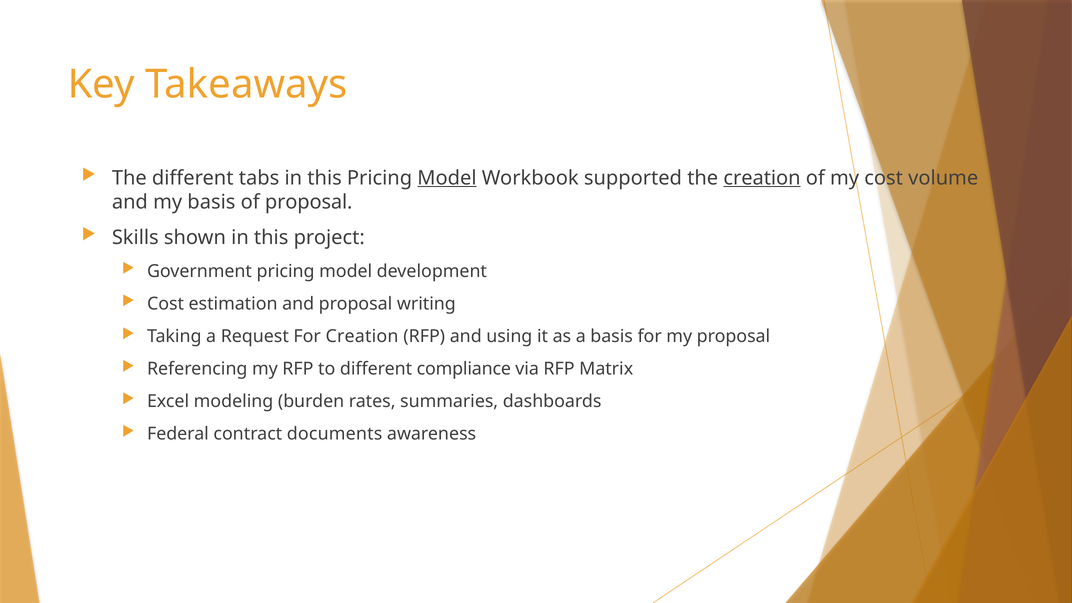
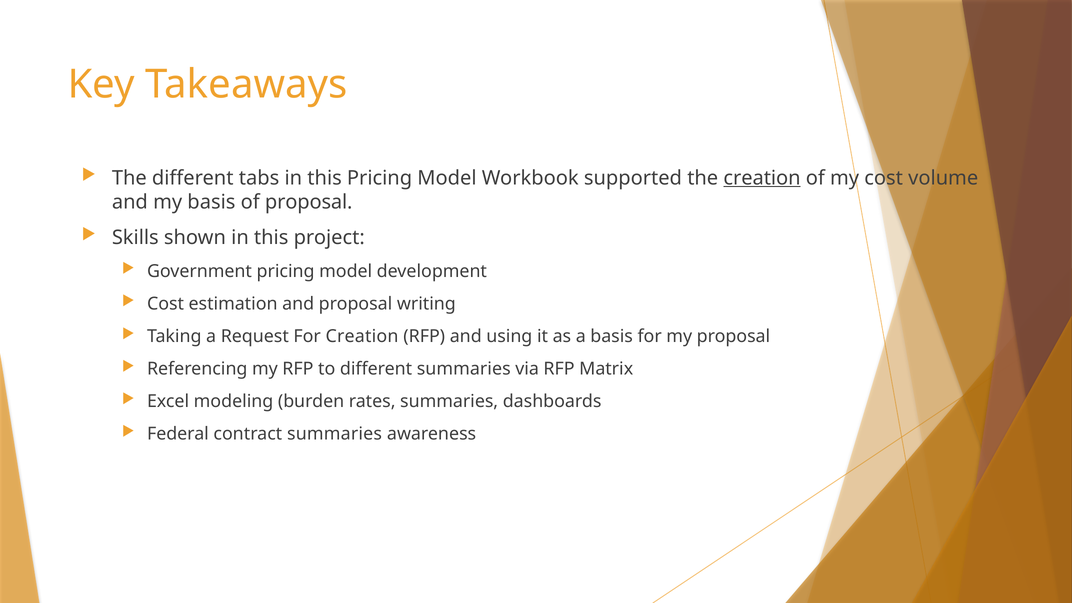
Model underline: present -> none (447, 178)
different compliance: compliance -> summaries (464, 369)
contract documents: documents -> summaries (335, 434)
